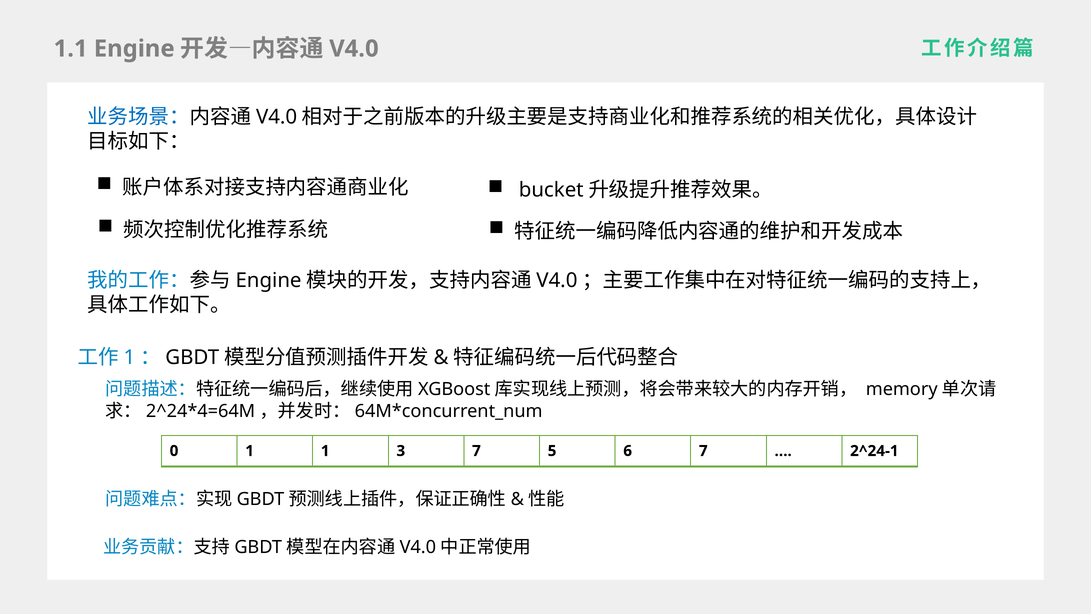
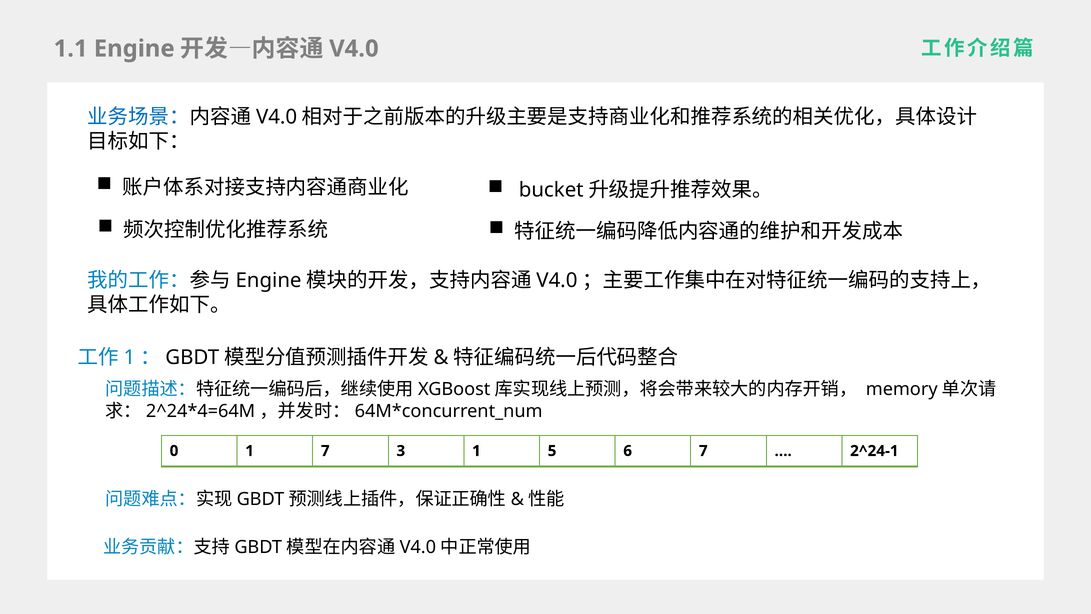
1 1: 1 -> 7 (325, 451)
3 7: 7 -> 1 (476, 451)
